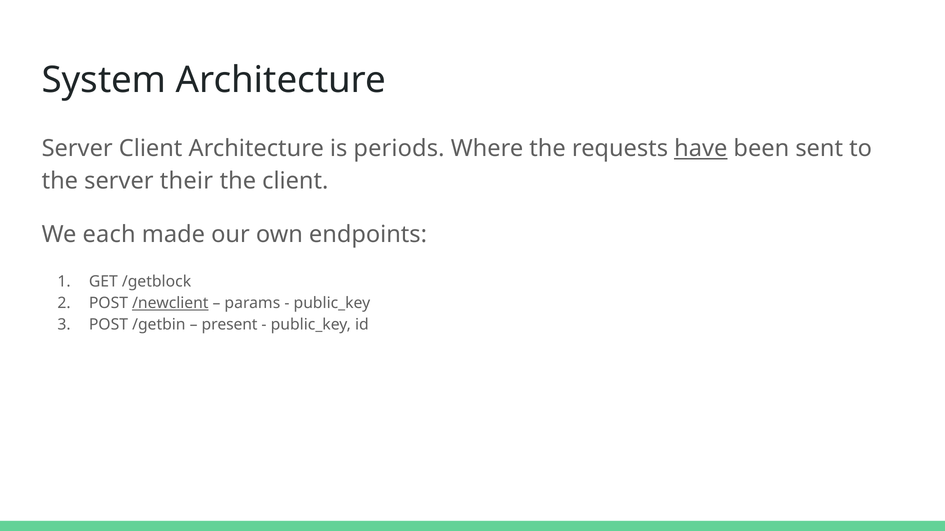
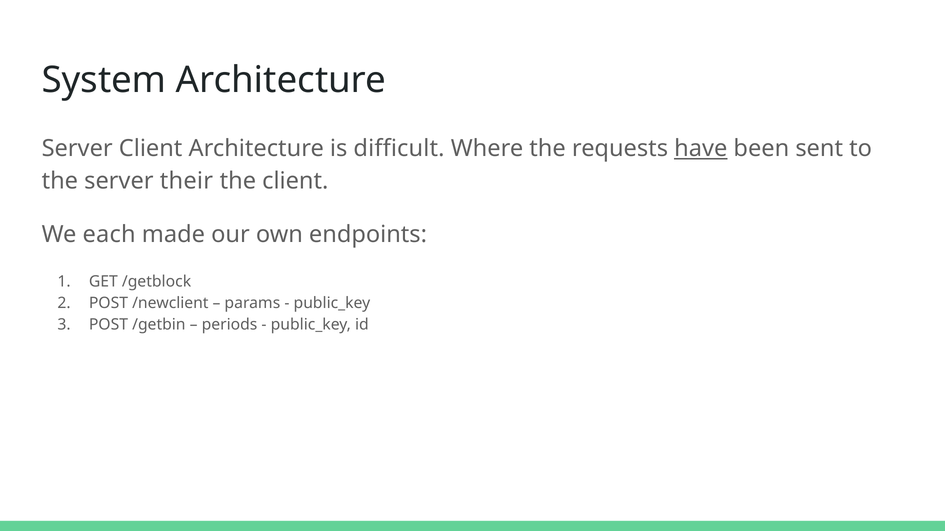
periods: periods -> difficult (399, 149)
/newclient underline: present -> none (170, 303)
present: present -> periods (230, 325)
